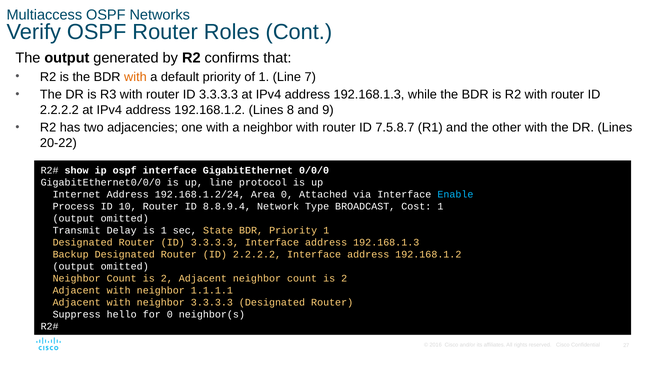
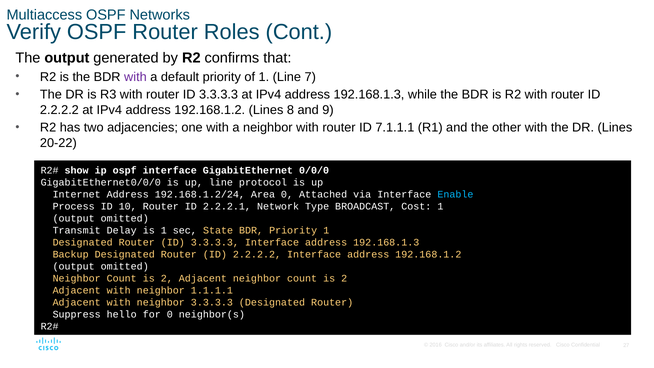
with colour: orange -> purple (135, 77)
7.5.8.7: 7.5.8.7 -> 7.1.1.1 (395, 128)
8.8.9.4: 8.8.9.4 -> 2.2.2.1 (227, 206)
